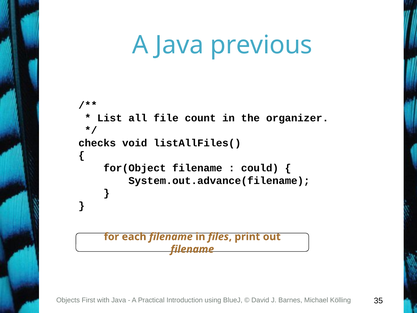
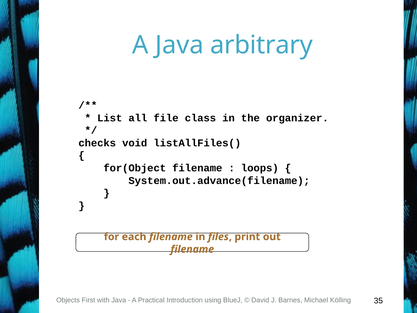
previous: previous -> arbitrary (261, 45)
count: count -> class (200, 118)
could: could -> loops (260, 168)
